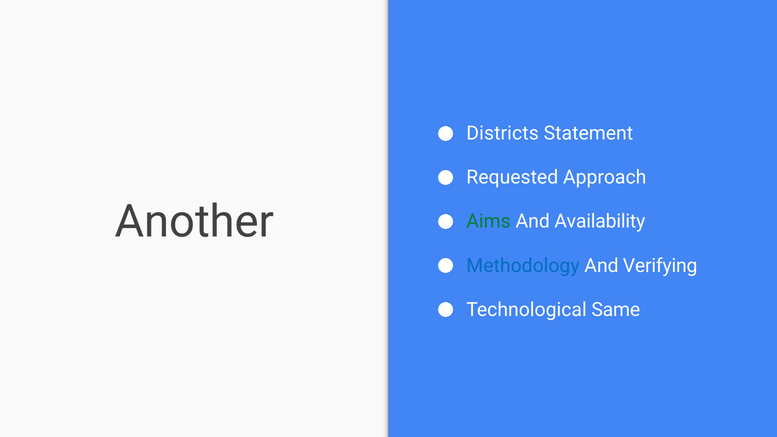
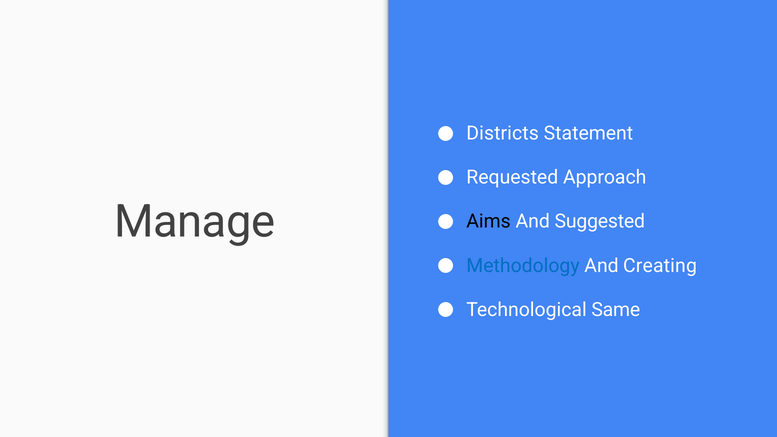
Another: Another -> Manage (195, 222)
Aims colour: green -> black (489, 222)
Availability: Availability -> Suggested (600, 222)
Verifying: Verifying -> Creating (660, 266)
